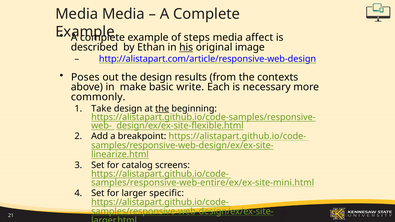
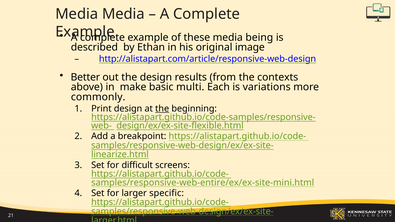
steps: steps -> these (197, 38)
affect: affect -> being (259, 38)
his underline: present -> none (186, 47)
Poses: Poses -> Better (85, 77)
write: write -> multi (190, 87)
necessary: necessary -> variations (267, 87)
Take: Take -> Print (101, 109)
catalog: catalog -> difficult (137, 165)
